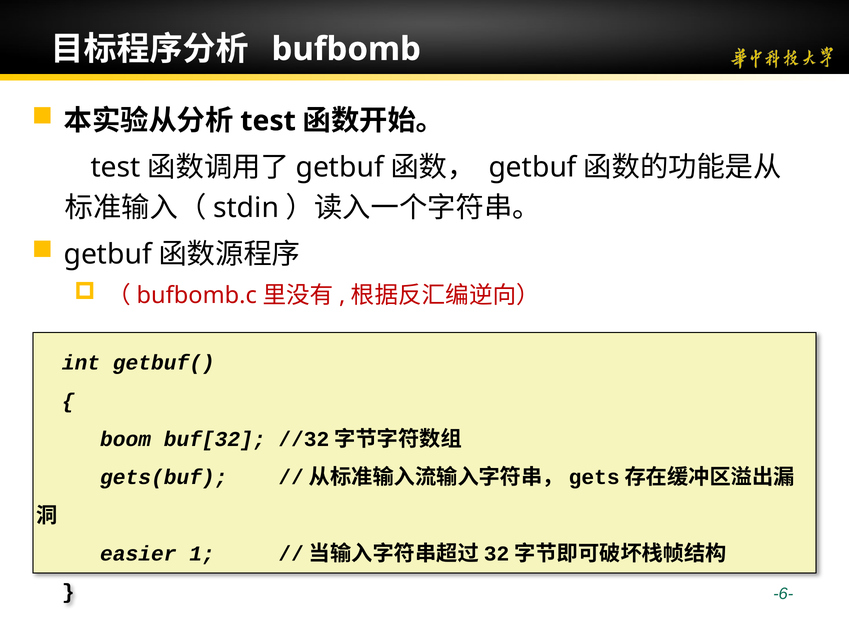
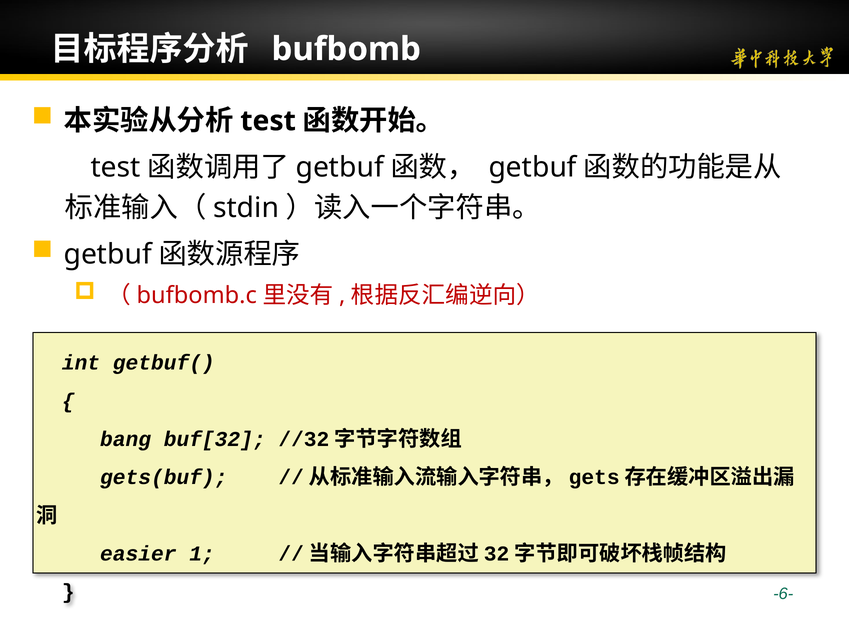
boom: boom -> bang (126, 440)
